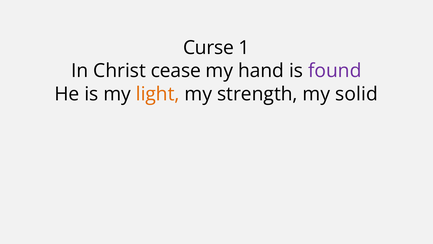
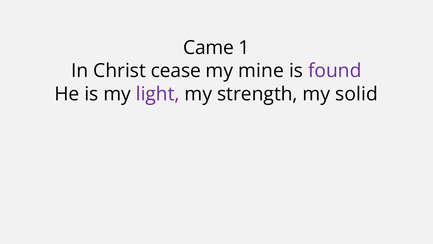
Curse: Curse -> Came (209, 48)
hand: hand -> mine (261, 71)
light colour: orange -> purple (158, 94)
